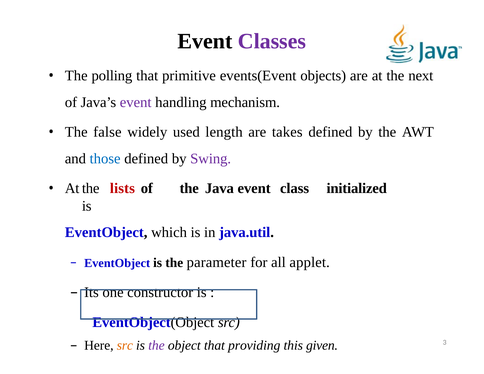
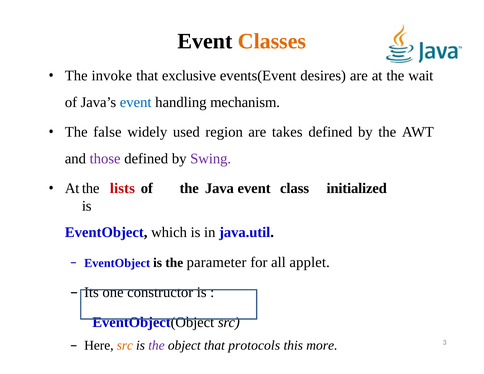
Classes colour: purple -> orange (272, 41)
polling: polling -> invoke (112, 76)
primitive: primitive -> exclusive (189, 76)
objects: objects -> desires (323, 76)
next: next -> wait (421, 76)
event colour: purple -> blue (136, 102)
length: length -> region (224, 132)
those colour: blue -> purple (105, 159)
providing: providing -> protocols (254, 345)
given: given -> more (322, 345)
